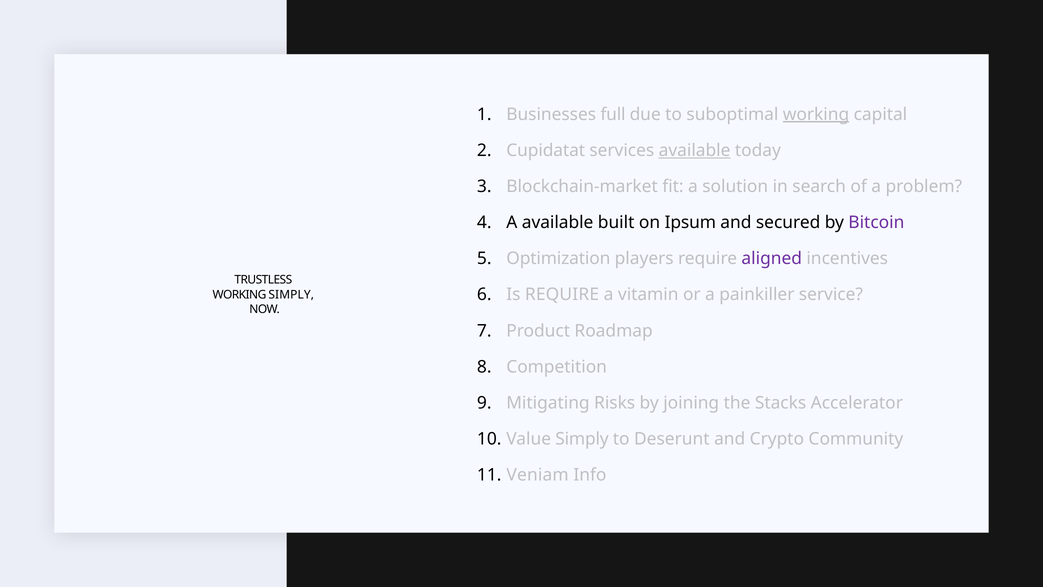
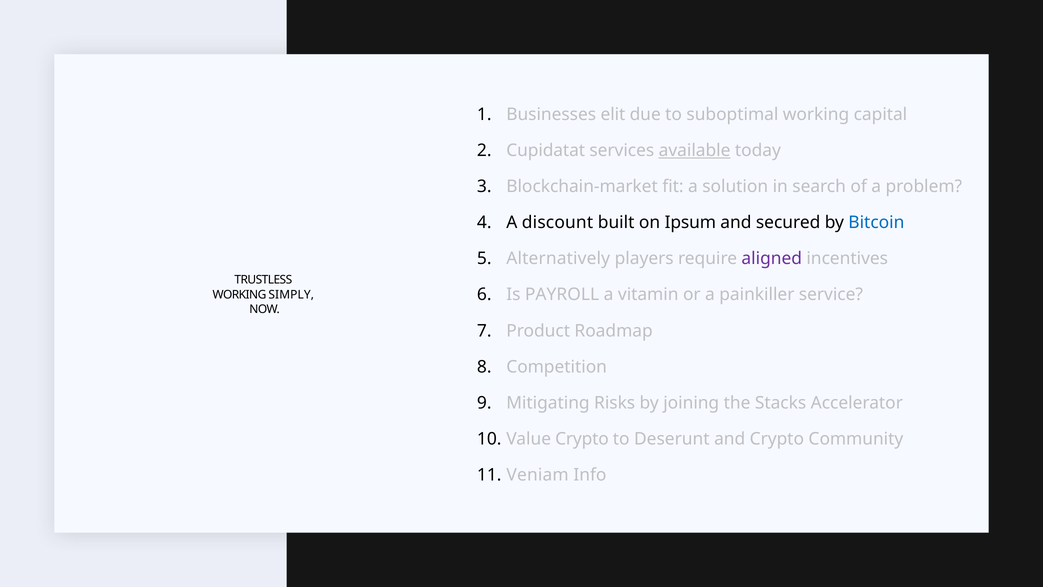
full: full -> elit (613, 114)
working underline: present -> none (816, 114)
A available: available -> discount (558, 222)
Bitcoin colour: purple -> blue (876, 222)
Optimization: Optimization -> Alternatively (558, 258)
Is REQUIRE: REQUIRE -> PAYROLL (562, 295)
Value Simply: Simply -> Crypto (582, 439)
